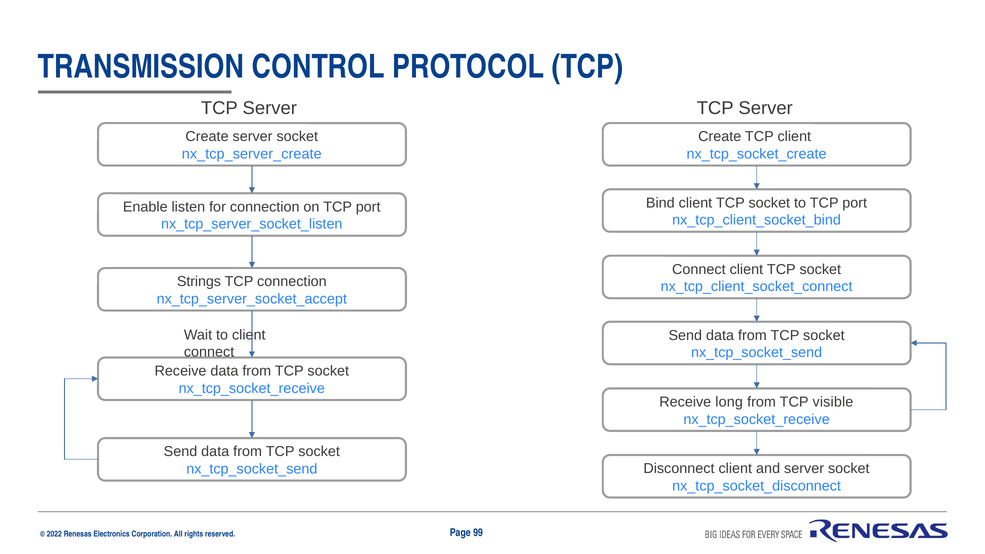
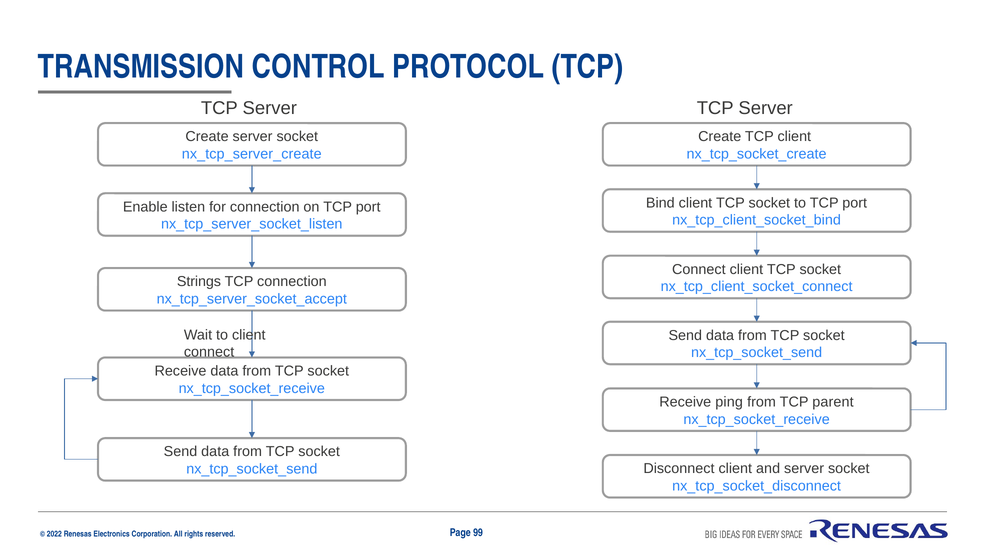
long: long -> ping (729, 402)
visible: visible -> parent (833, 402)
